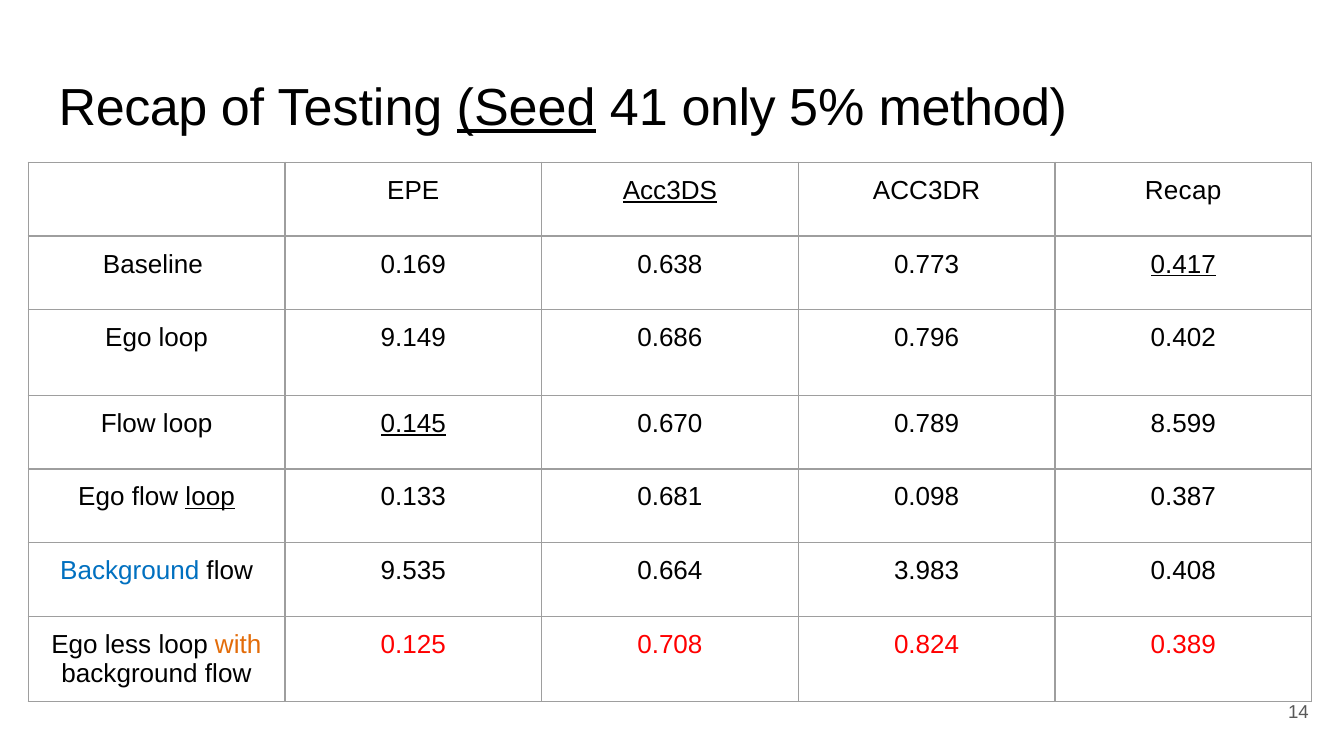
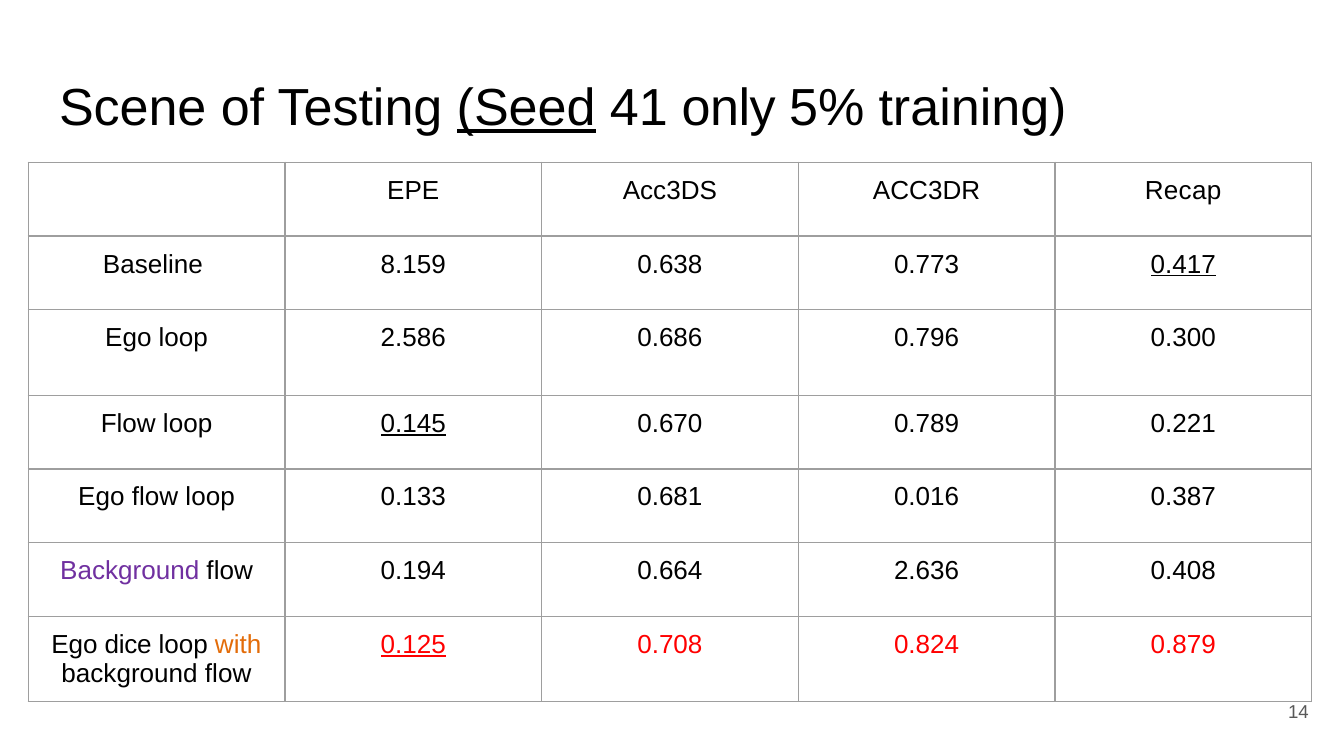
Recap: Recap -> Scene (133, 109)
method: method -> training (973, 109)
Acc3DS underline: present -> none (670, 191)
0.169: 0.169 -> 8.159 (413, 264)
9.149: 9.149 -> 2.586 (413, 338)
0.402: 0.402 -> 0.300 (1183, 338)
8.599: 8.599 -> 0.221 (1183, 423)
loop underline: present -> none (210, 497)
0.098: 0.098 -> 0.016 (927, 497)
Background colour: blue -> purple (130, 571)
9.535: 9.535 -> 0.194 (413, 571)
3.983: 3.983 -> 2.636 (927, 571)
less: less -> dice (128, 645)
0.125 underline: none -> present (413, 645)
0.389: 0.389 -> 0.879 (1183, 645)
